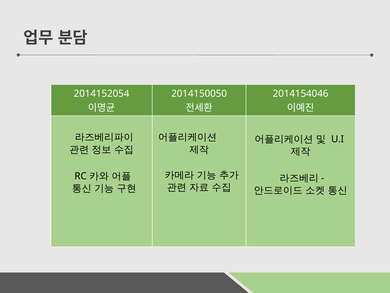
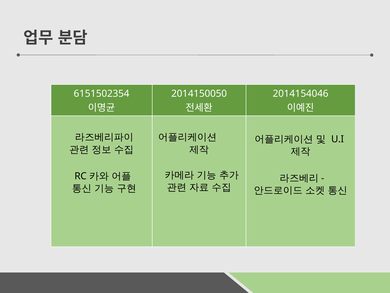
2014152054: 2014152054 -> 6151502354 (102, 93)
